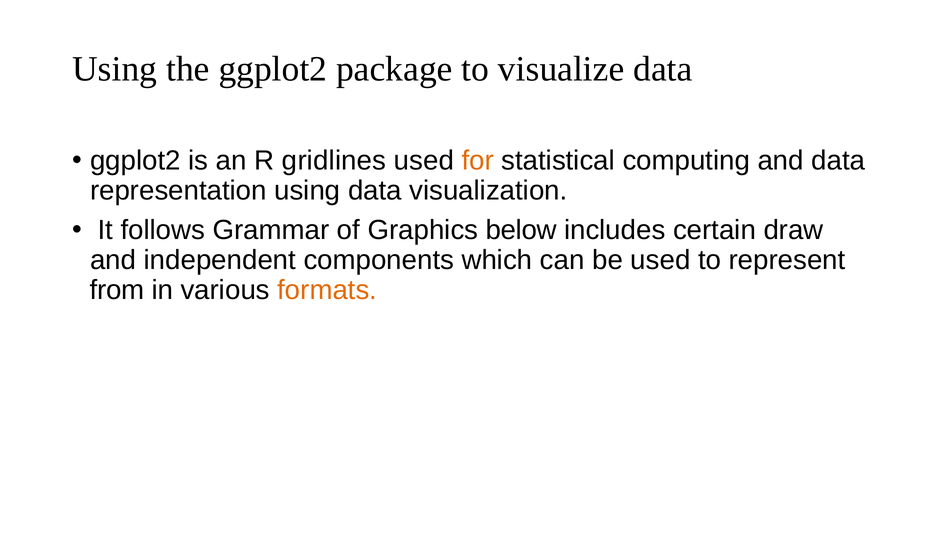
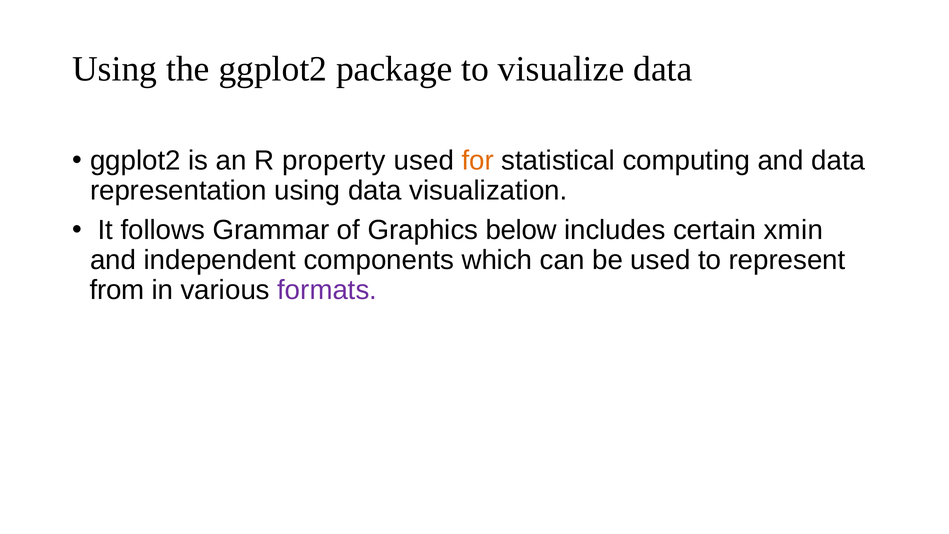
gridlines: gridlines -> property (334, 160)
draw: draw -> xmin (793, 230)
formats colour: orange -> purple (327, 290)
